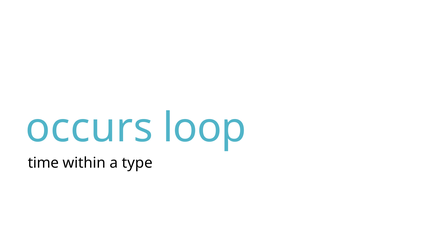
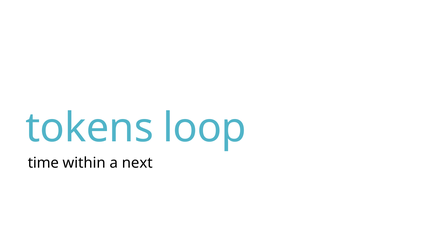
occurs: occurs -> tokens (90, 128)
type: type -> next (137, 163)
